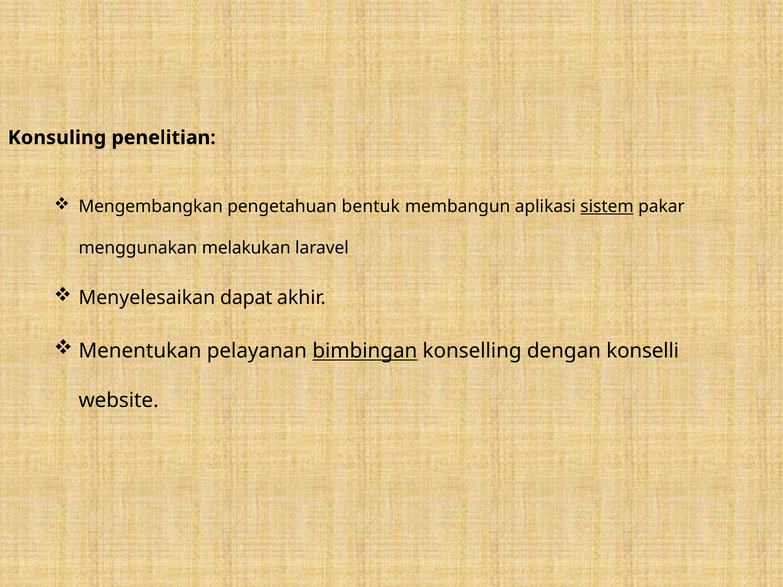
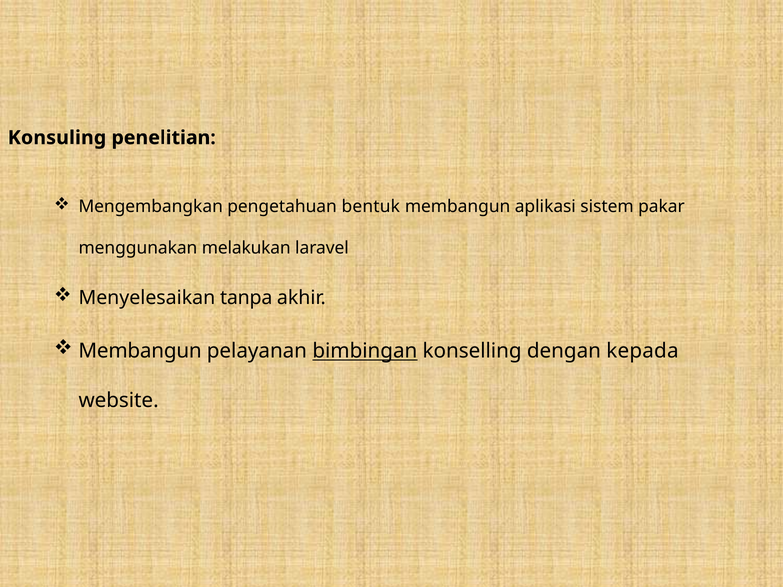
sistem underline: present -> none (607, 207)
dapat: dapat -> tanpa (246, 298)
Menentukan: Menentukan -> Membangun (140, 351)
konselli: konselli -> kepada (642, 351)
